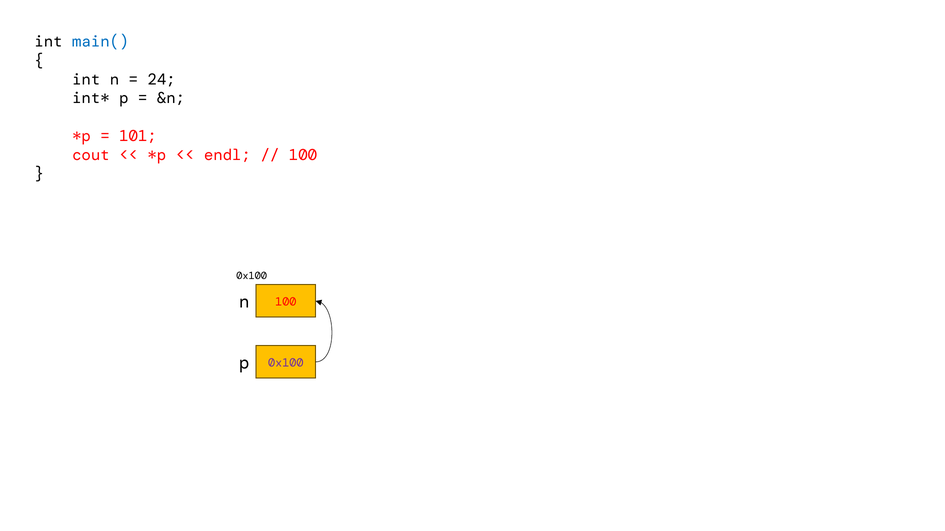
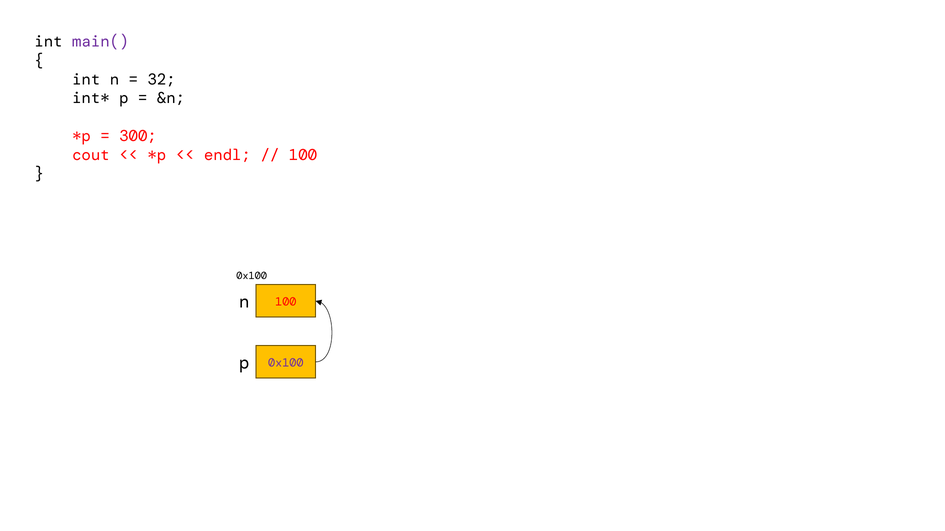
main( colour: blue -> purple (100, 42)
24: 24 -> 32 (162, 79)
101: 101 -> 300 (138, 136)
